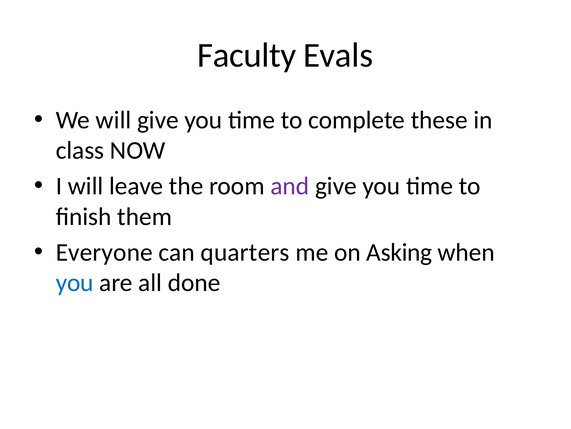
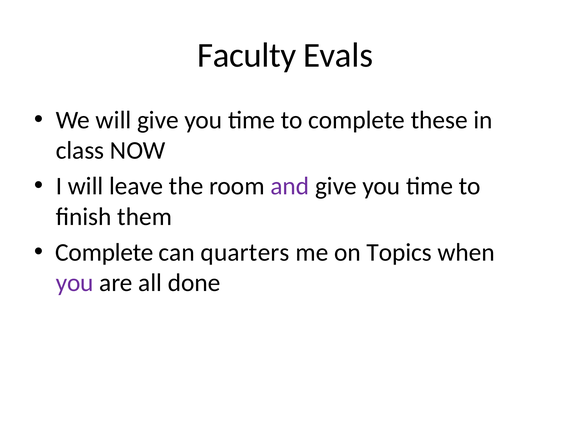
Everyone: Everyone -> Complete (104, 252)
Asking: Asking -> Topics (399, 252)
you colour: blue -> purple (75, 282)
